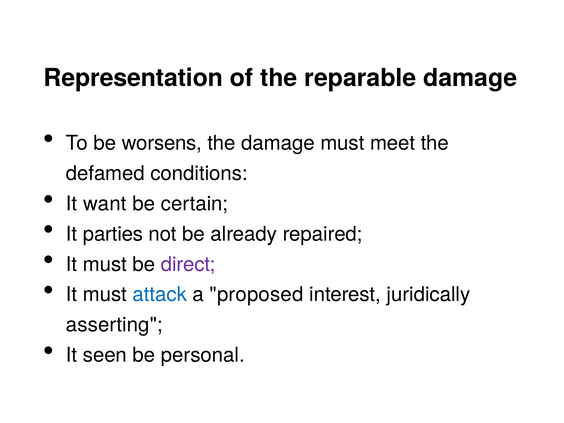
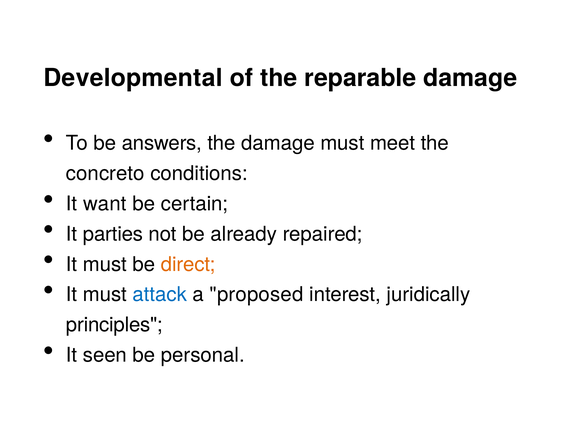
Representation: Representation -> Developmental (133, 78)
worsens: worsens -> answers (162, 143)
defamed: defamed -> concreto (105, 173)
direct colour: purple -> orange (188, 264)
asserting: asserting -> principles (114, 325)
